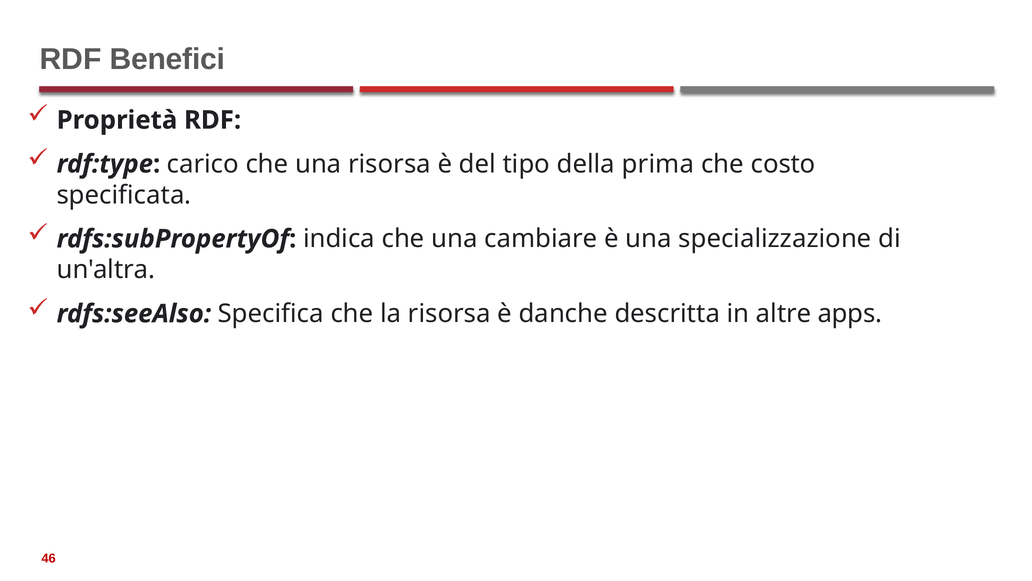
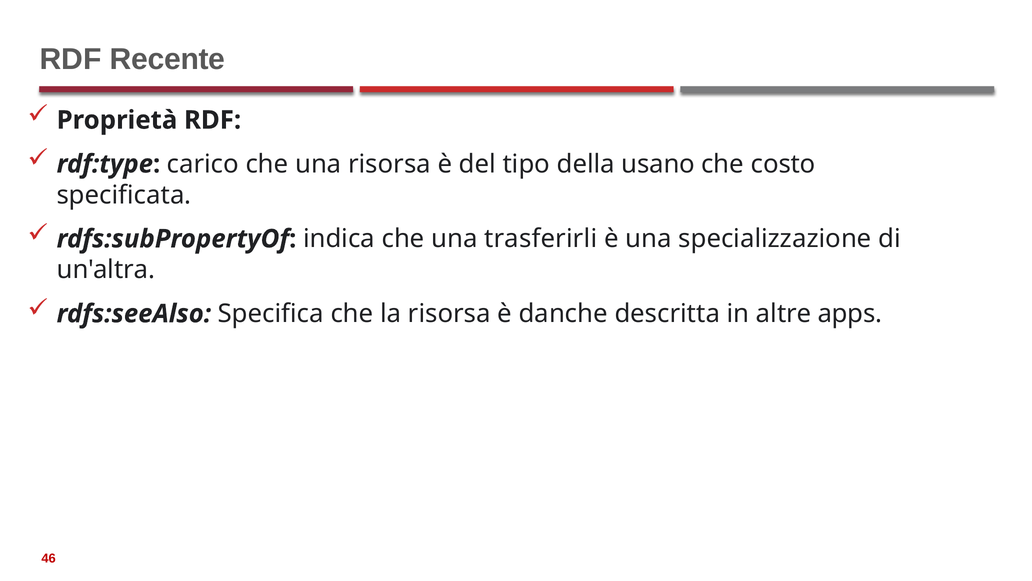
Benefici: Benefici -> Recente (167, 59)
prima: prima -> usano (658, 164)
cambiare: cambiare -> trasferirli (541, 239)
